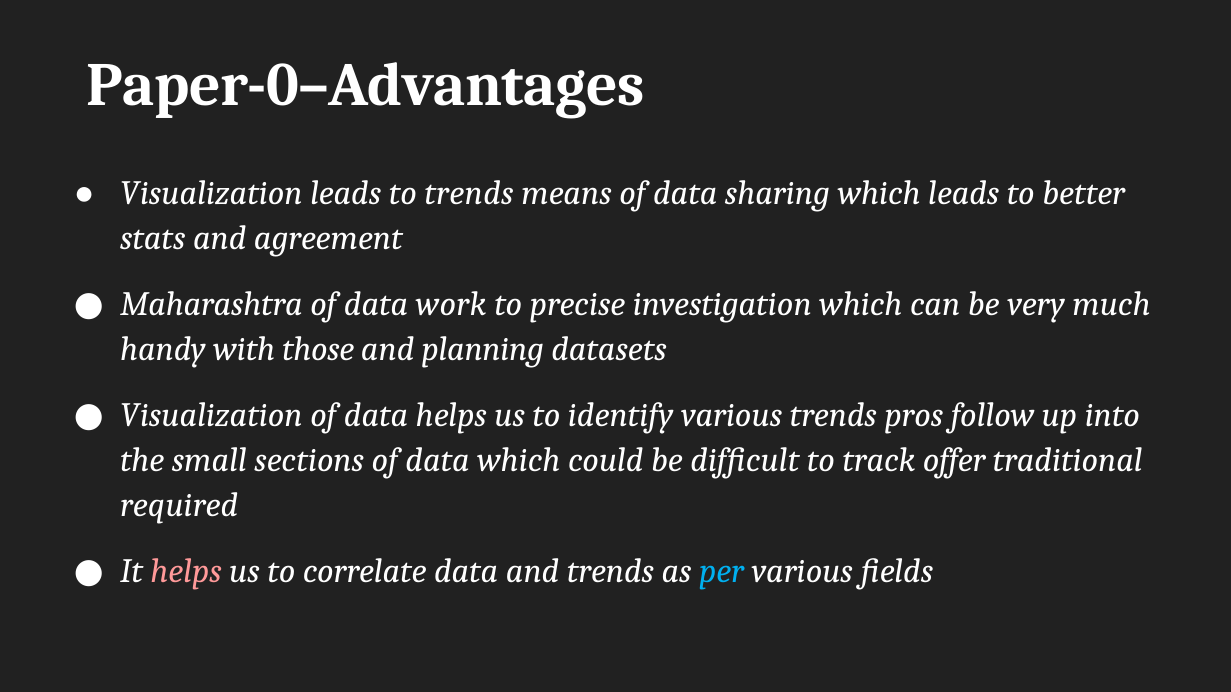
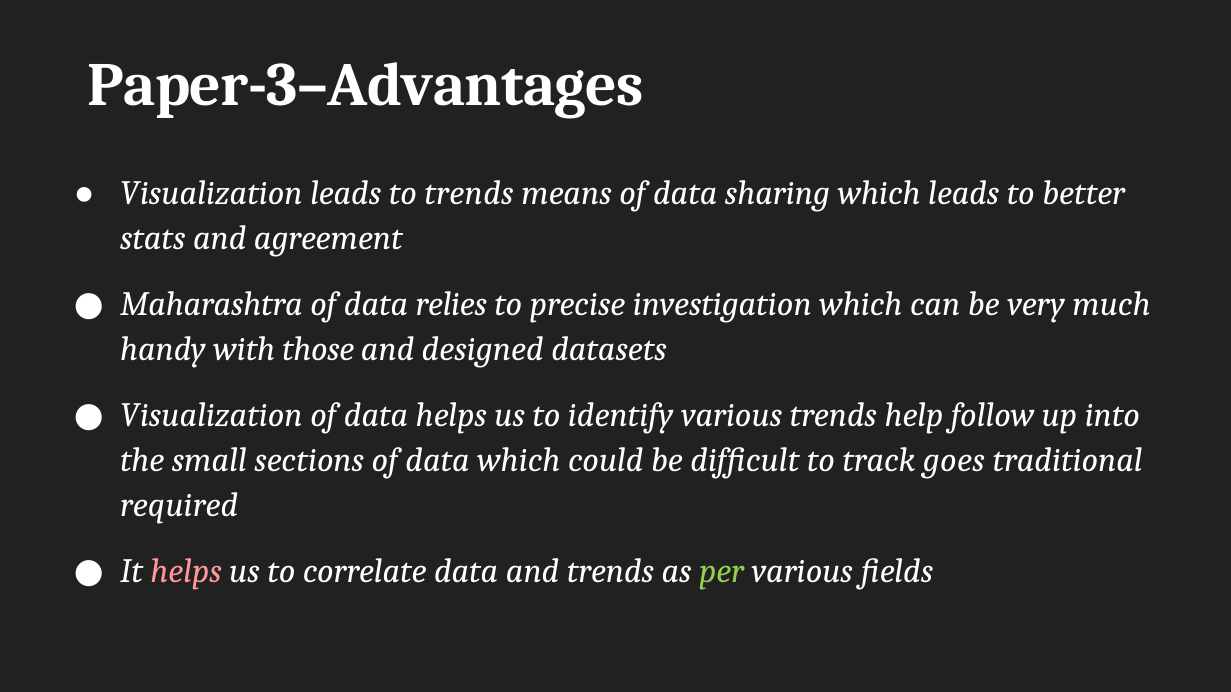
Paper-0–Advantages: Paper-0–Advantages -> Paper-3–Advantages (366, 85)
work: work -> relies (451, 304)
planning: planning -> designed (483, 349)
pros: pros -> help (914, 415)
offer: offer -> goes (954, 460)
per colour: light blue -> light green (722, 571)
